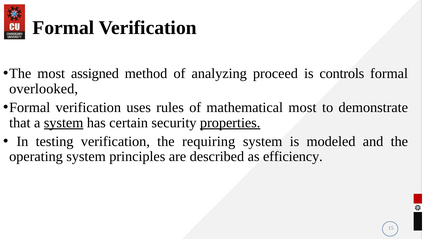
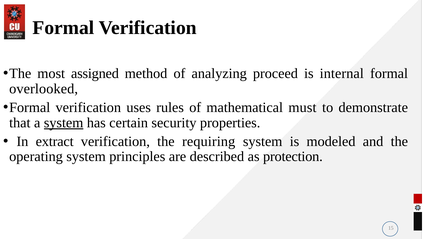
controls: controls -> internal (342, 74)
mathematical most: most -> must (302, 108)
properties underline: present -> none (230, 123)
testing: testing -> extract (55, 142)
efficiency: efficiency -> protection (293, 157)
